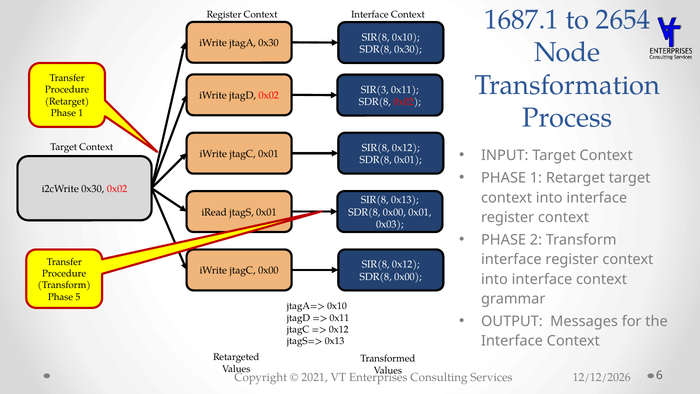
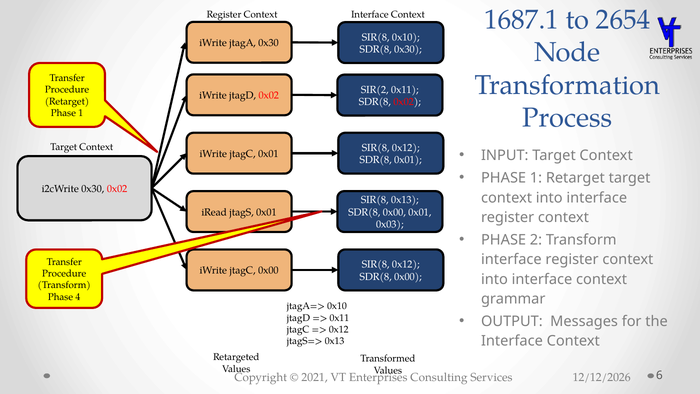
SIR(3: SIR(3 -> SIR(2 (375, 90)
5: 5 -> 4 (78, 297)
